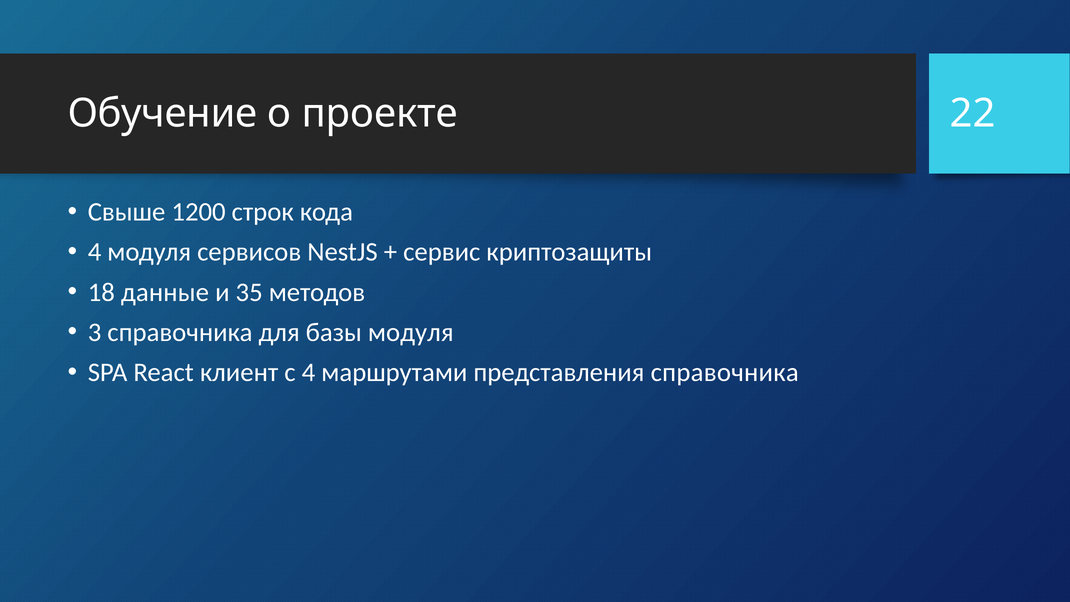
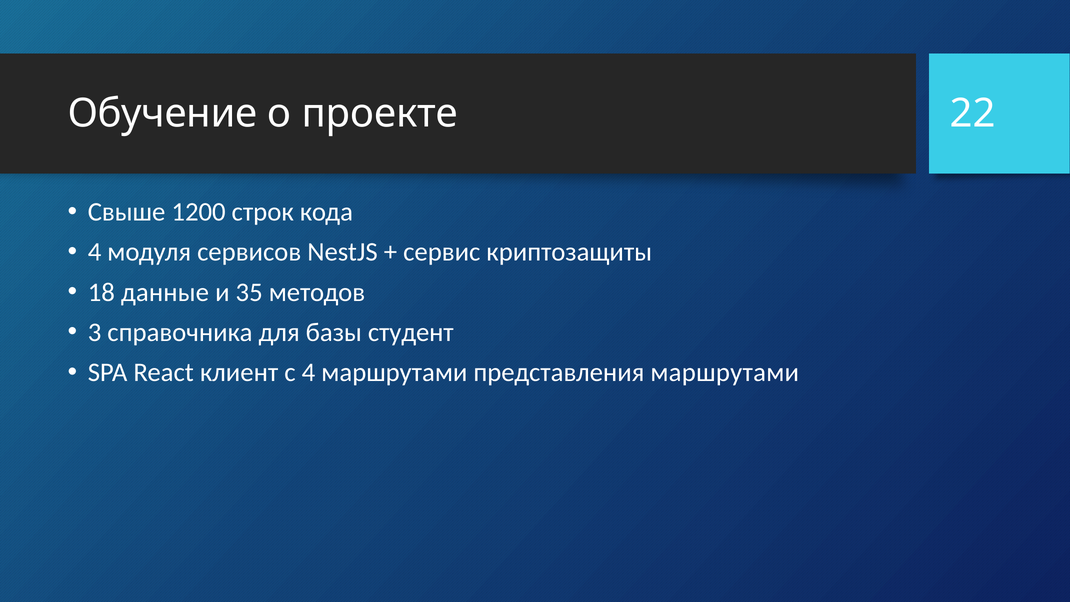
базы модуля: модуля -> студент (411, 332)
представления справочника: справочника -> маршрутами (725, 372)
